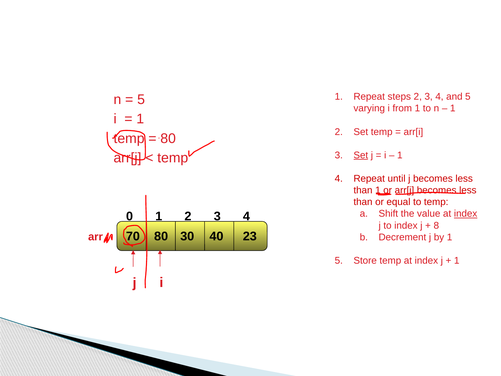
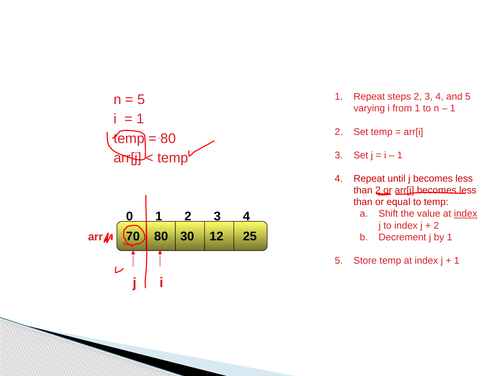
Set underline: present -> none (361, 155)
than 1: 1 -> 2 (378, 190)
8: 8 -> 2 (436, 225)
40: 40 -> 12 (216, 236)
23: 23 -> 25 (250, 236)
